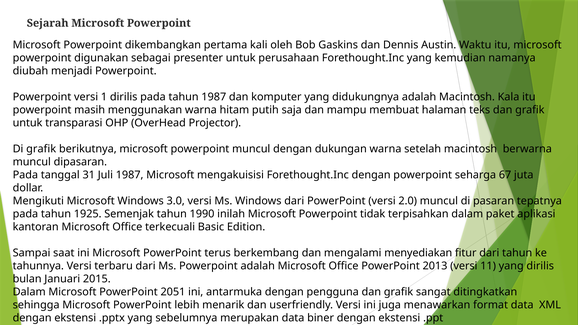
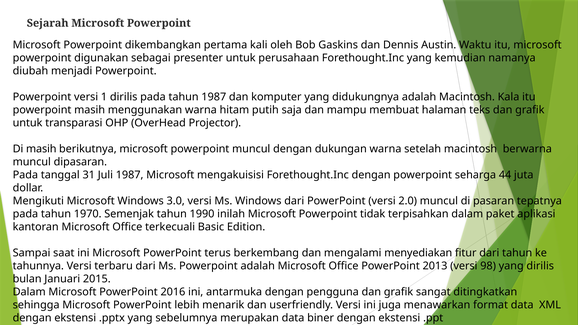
Di grafik: grafik -> masih (41, 149)
67: 67 -> 44 (505, 175)
1925: 1925 -> 1970 (88, 214)
11: 11 -> 98 (488, 266)
2051: 2051 -> 2016 (173, 292)
